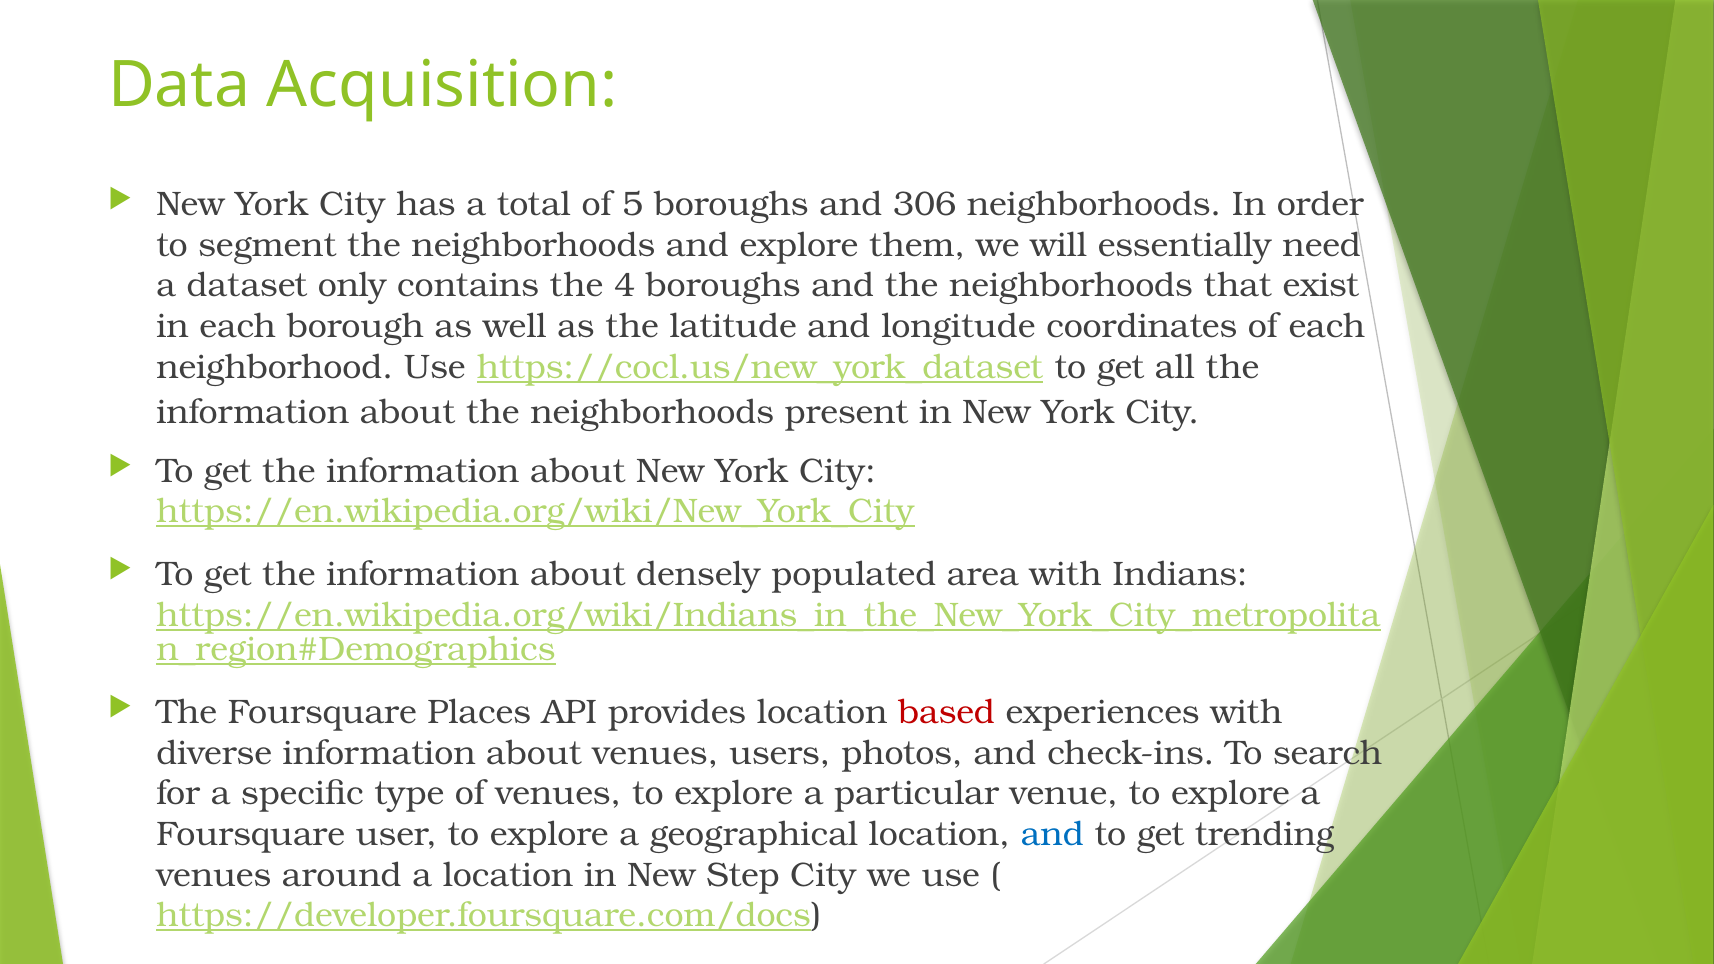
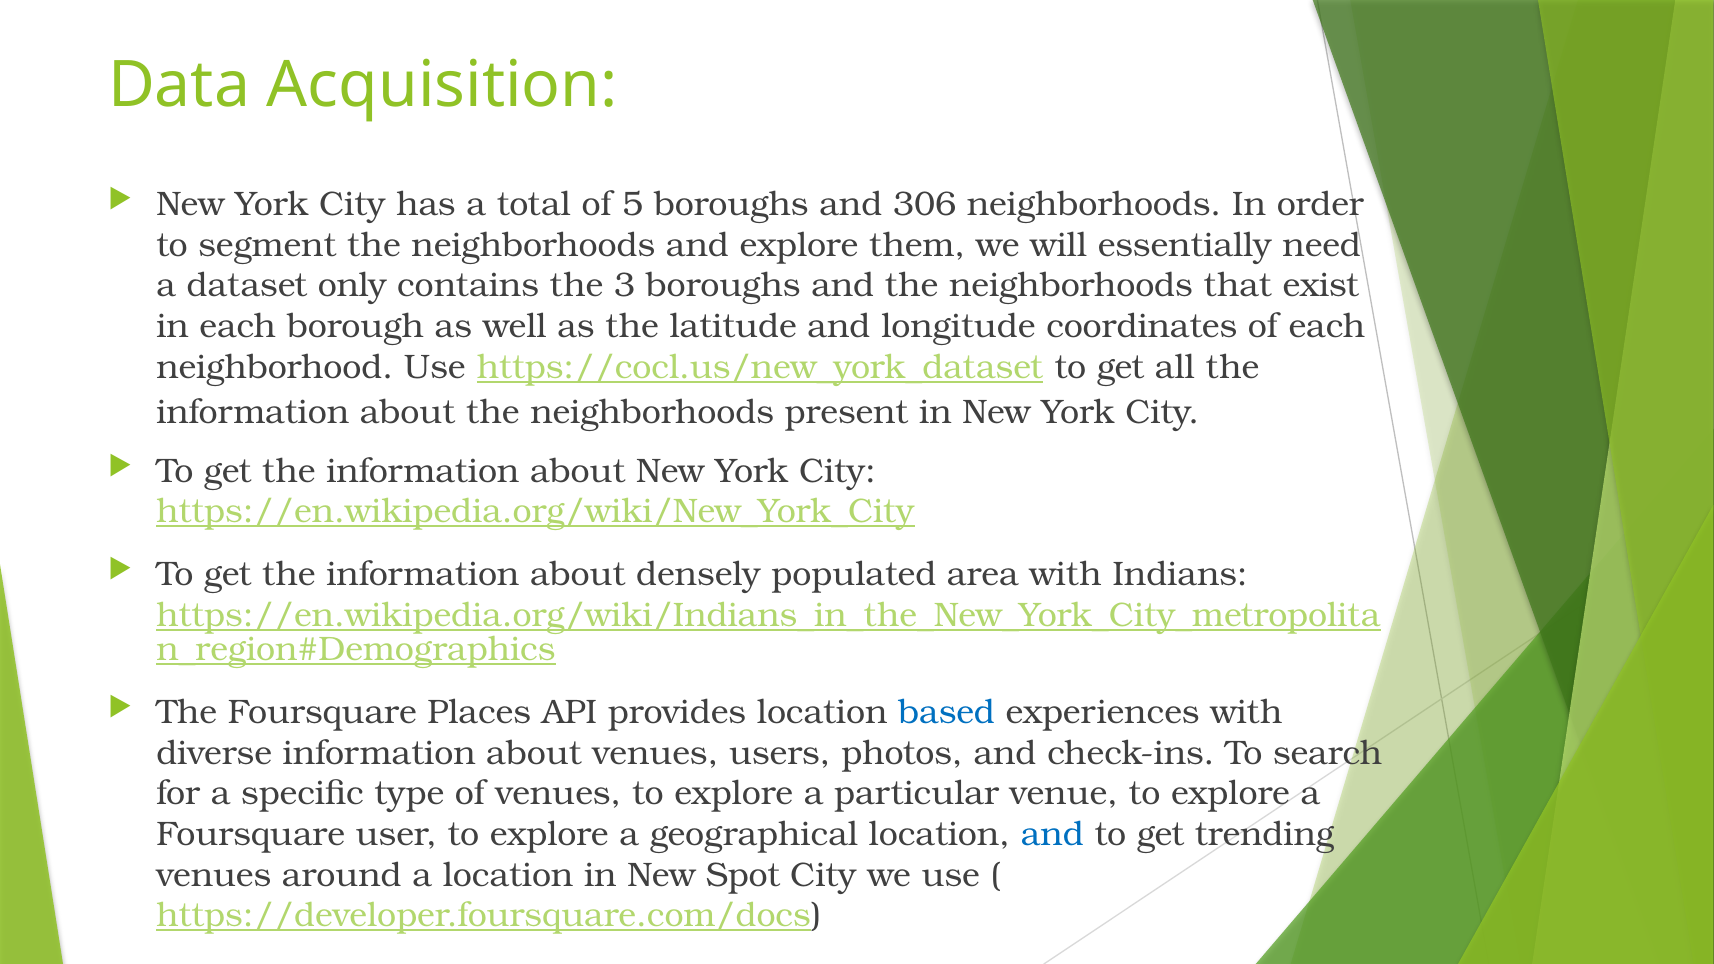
4: 4 -> 3 (625, 286)
based colour: red -> blue (947, 712)
Step: Step -> Spot (743, 875)
